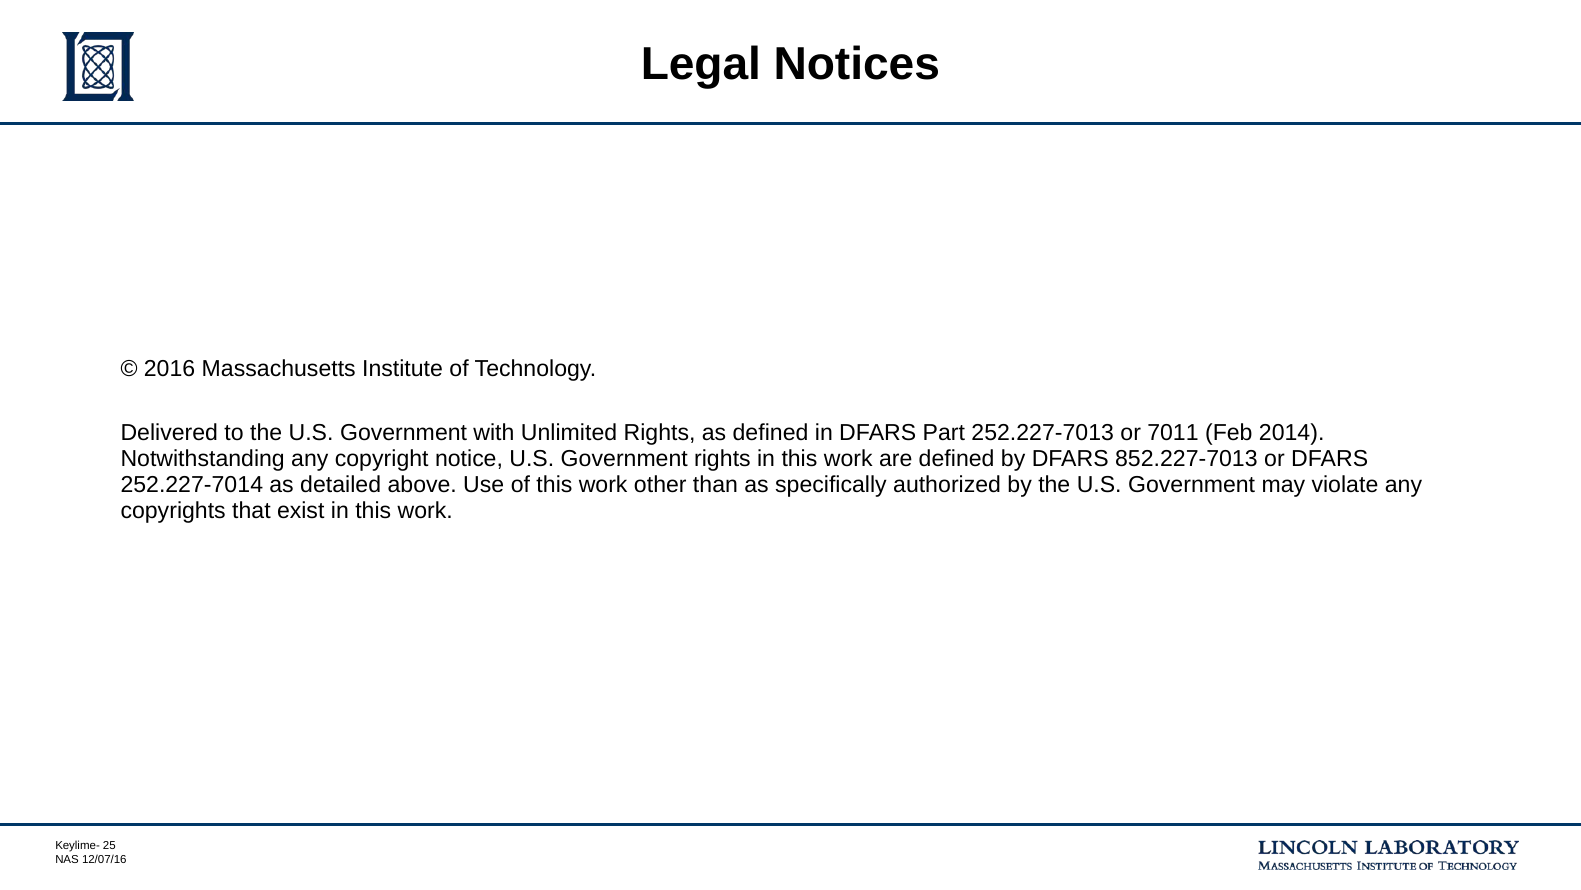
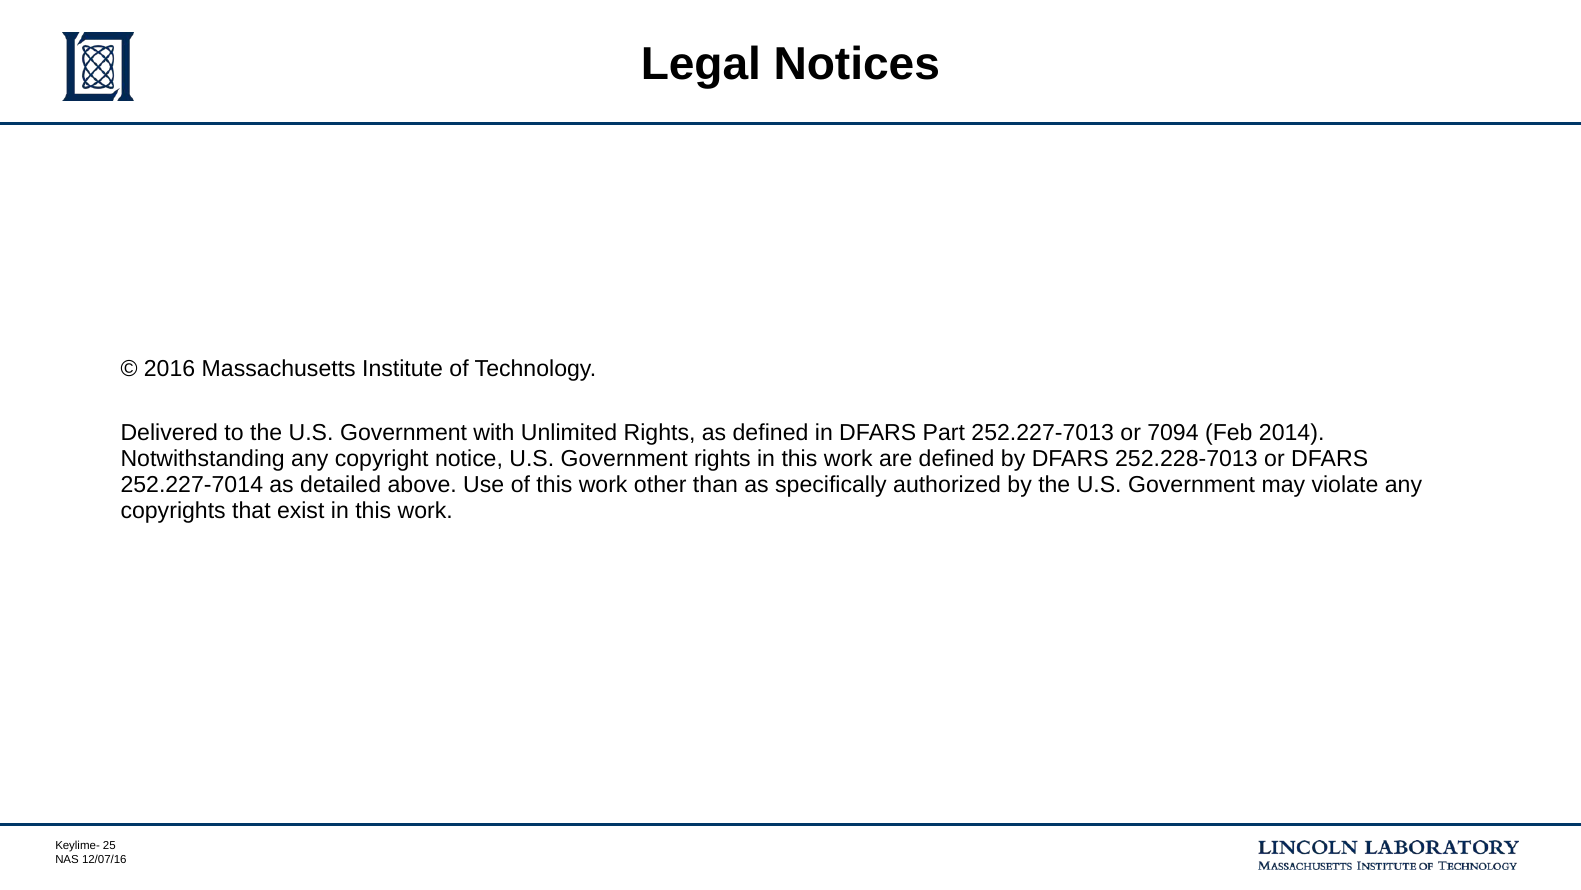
7011: 7011 -> 7094 (1173, 433)
852.227-7013: 852.227-7013 -> 252.228-7013 (1186, 459)
